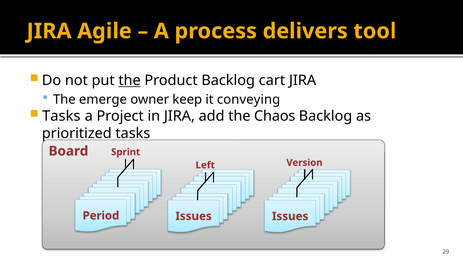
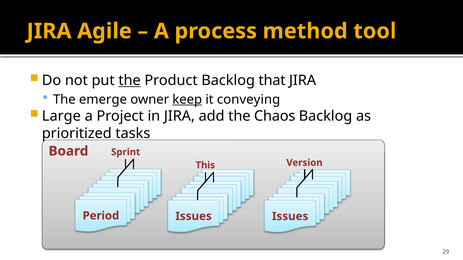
delivers: delivers -> method (305, 31)
cart: cart -> that (272, 81)
keep underline: none -> present (187, 100)
Tasks: Tasks -> Large (61, 116)
Left: Left -> This (205, 165)
